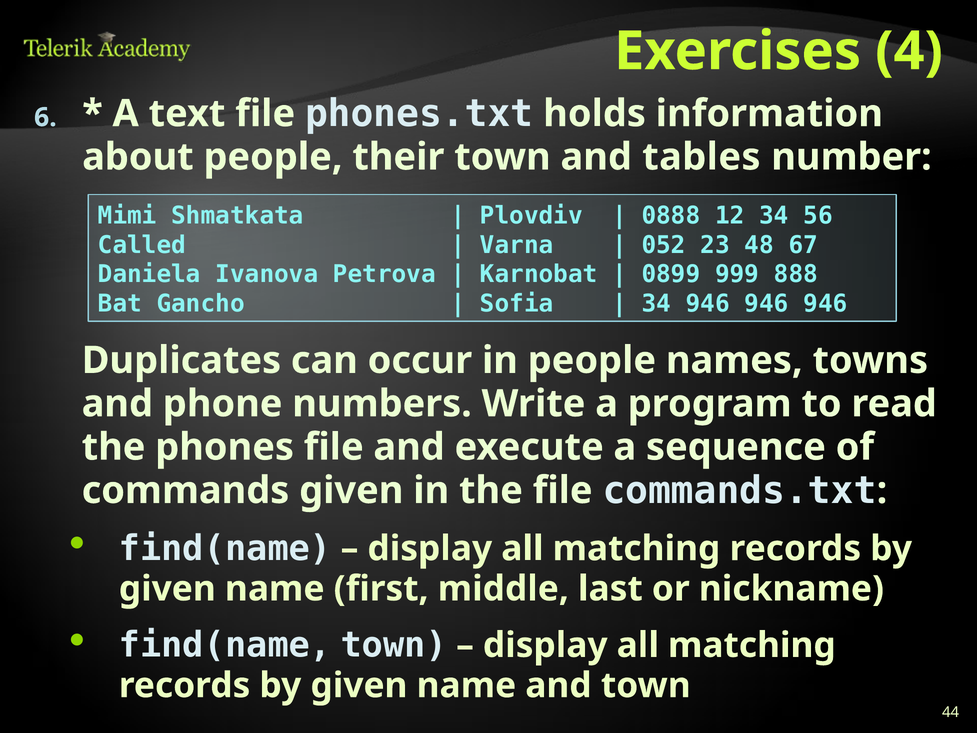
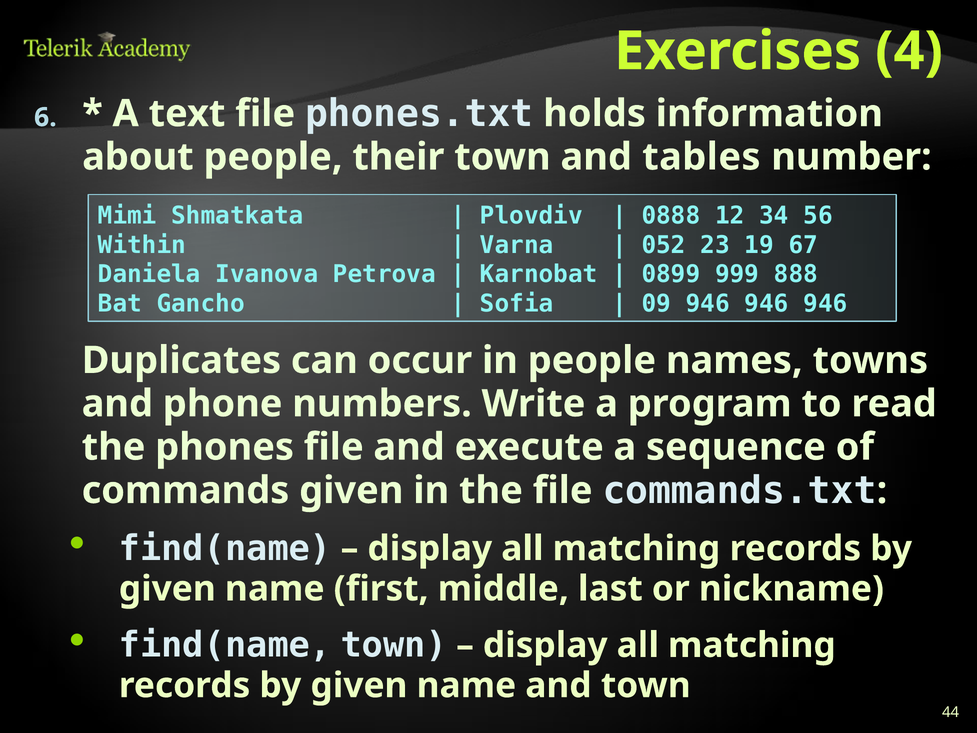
Called: Called -> Within (142, 245)
48: 48 -> 19 (759, 245)
34: 34 -> 09 (656, 304)
